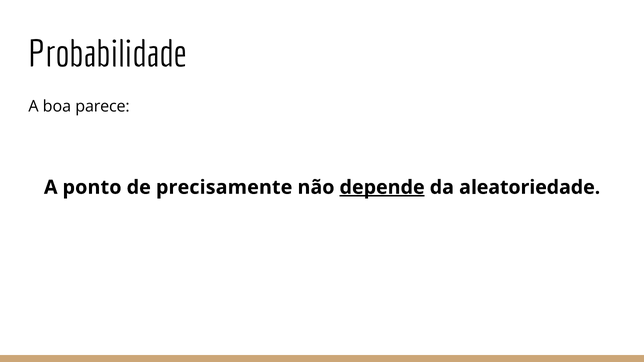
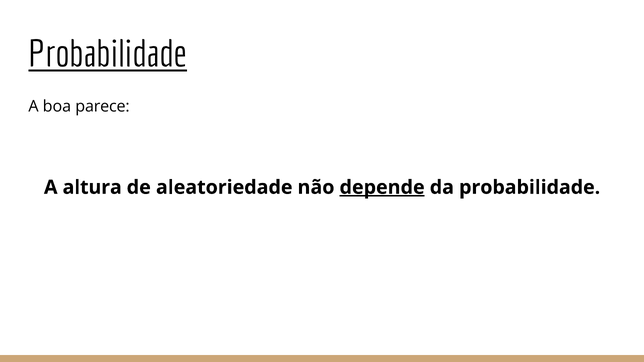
Probabilidade underline: none -> present (108, 54)
ponto: ponto -> altura (92, 187)
precisamente: precisamente -> aleatoriedade (224, 187)
da aleatoriedade: aleatoriedade -> probabilidade (530, 187)
